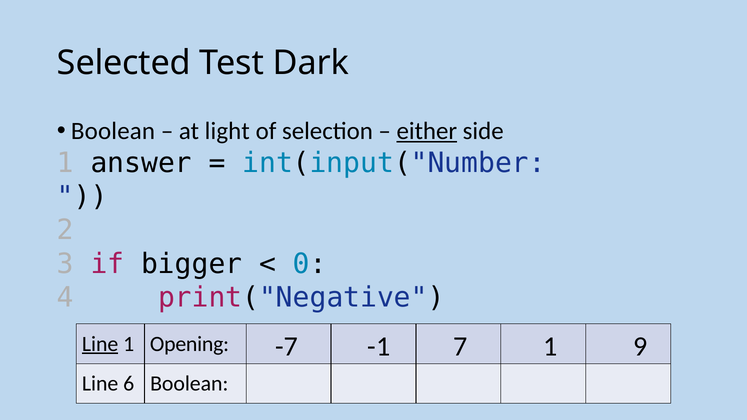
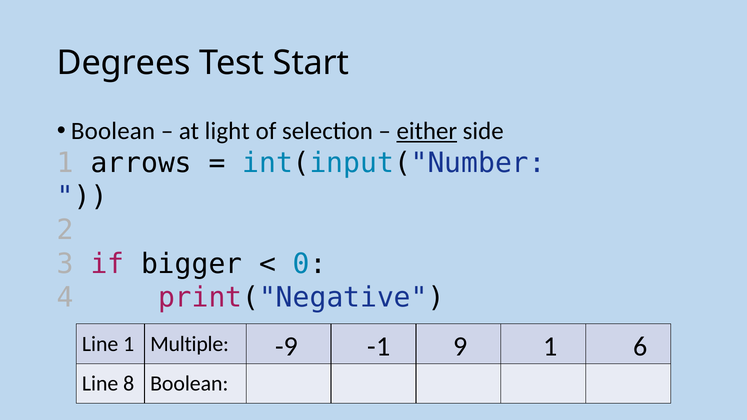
Selected: Selected -> Degrees (124, 63)
Dark: Dark -> Start (311, 63)
answer: answer -> arrows (141, 163)
-7: -7 -> -9 (287, 347)
7: 7 -> 9 (461, 347)
9: 9 -> 6 (640, 347)
Line underline: present -> none (100, 344)
Opening: Opening -> Multiple (189, 344)
6: 6 -> 8 (129, 384)
